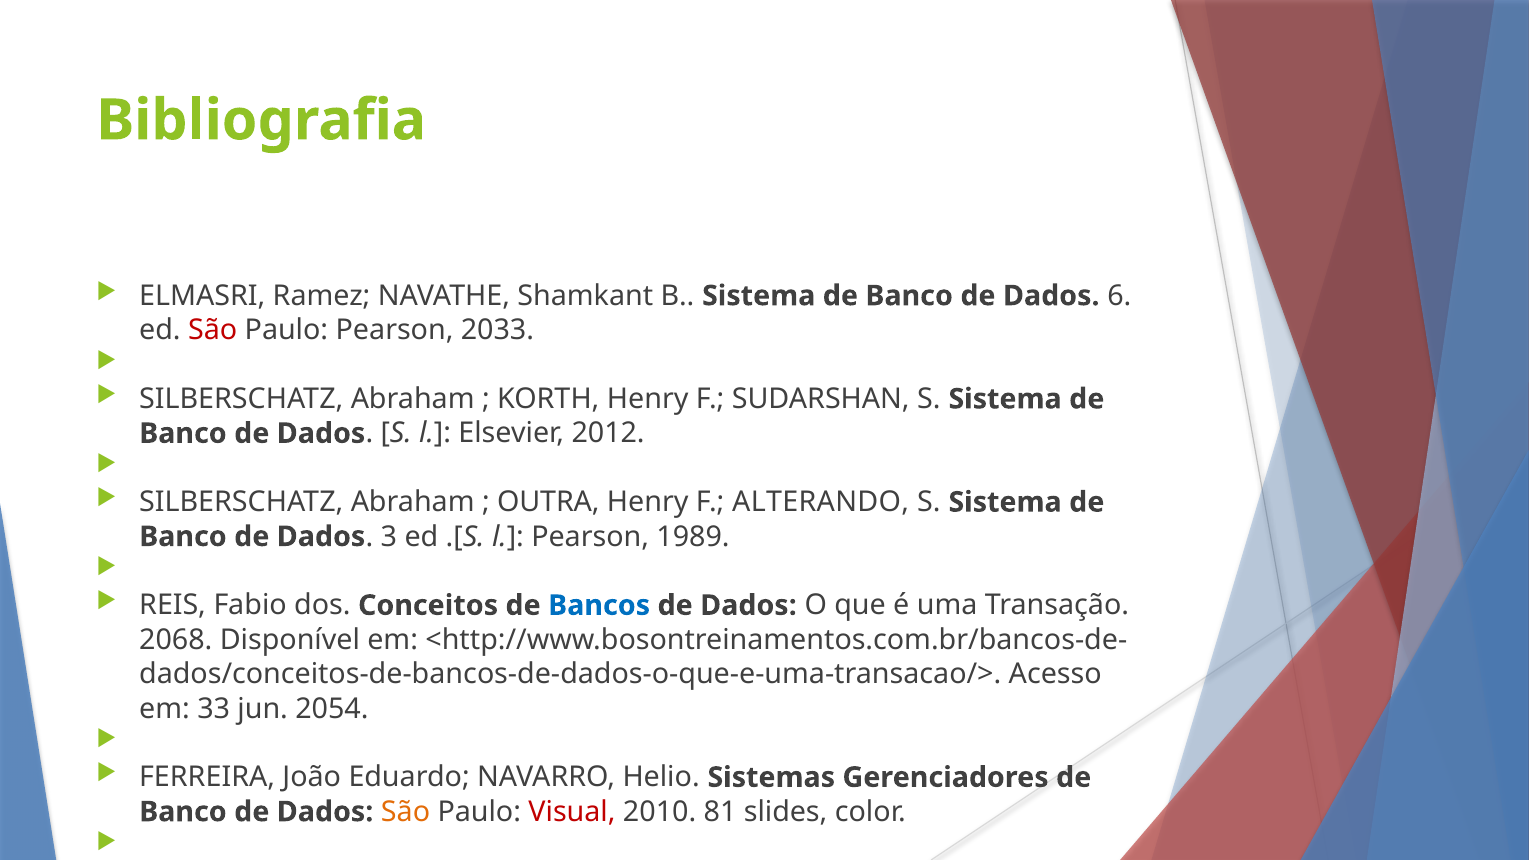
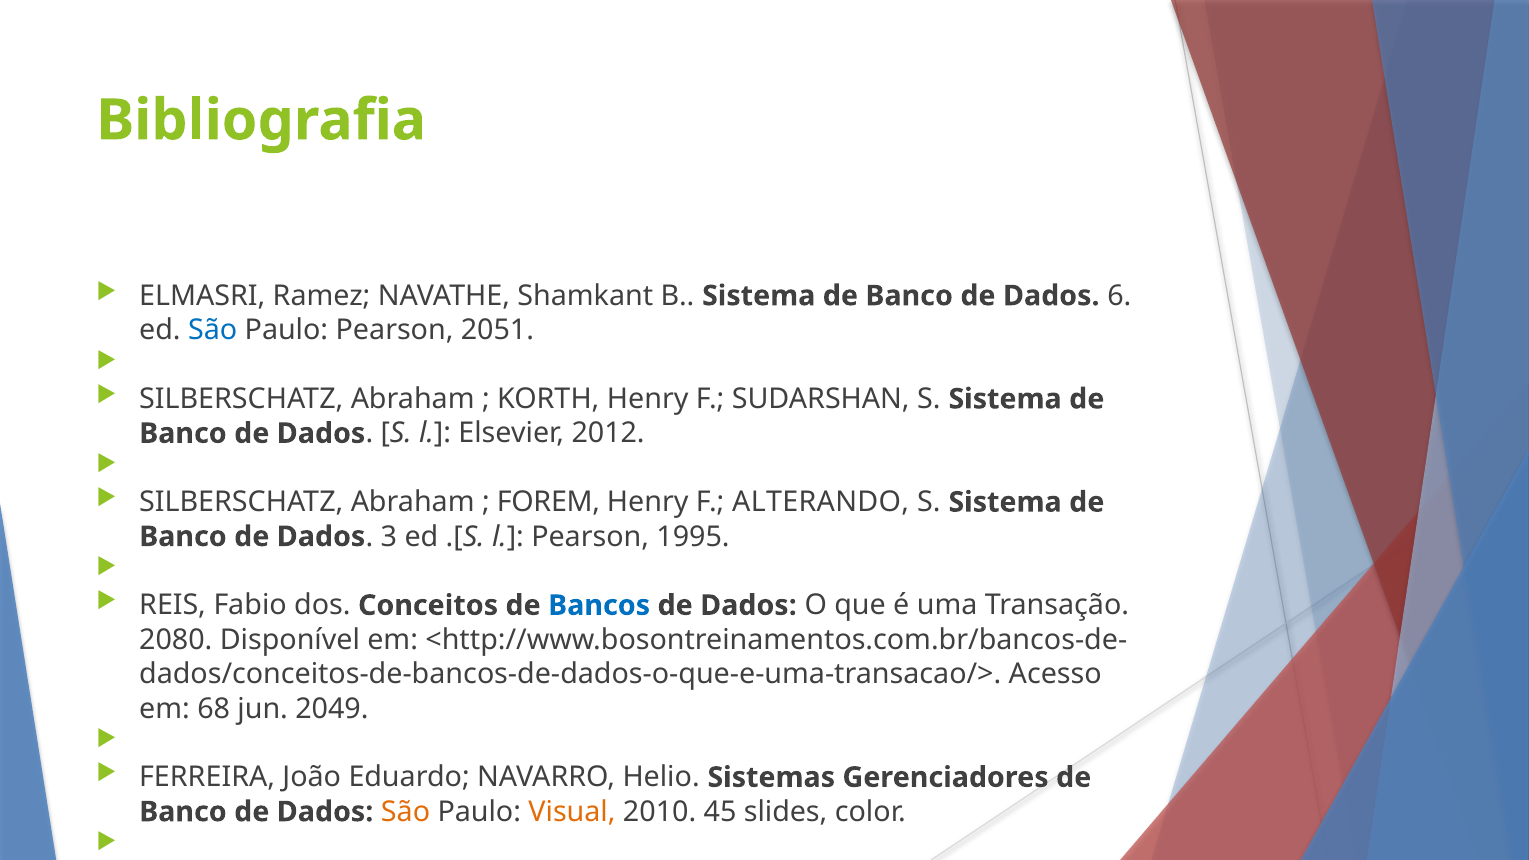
São colour: red -> blue (213, 330)
2033: 2033 -> 2051 (497, 330)
OUTRA: OUTRA -> FOREM (548, 502)
1989: 1989 -> 1995 (693, 537)
2068: 2068 -> 2080 (176, 640)
33: 33 -> 68 (214, 709)
2054: 2054 -> 2049 (332, 709)
Visual colour: red -> orange (572, 812)
81: 81 -> 45 (720, 812)
